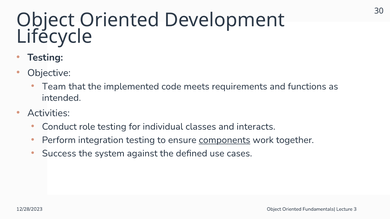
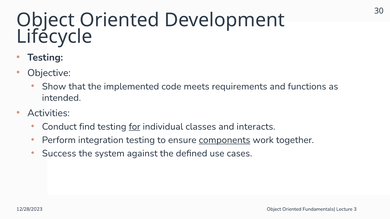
Team: Team -> Show (54, 87)
role: role -> find (87, 127)
for underline: none -> present (135, 127)
